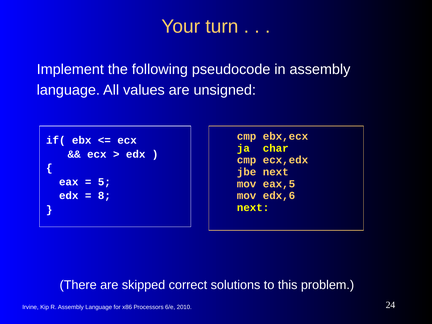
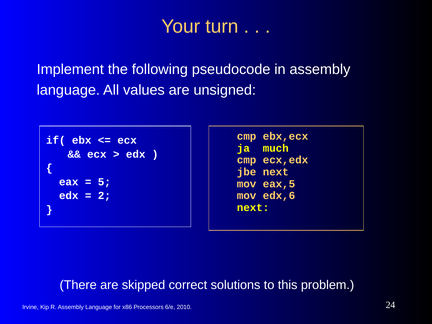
char: char -> much (276, 148)
8: 8 -> 2 (104, 196)
